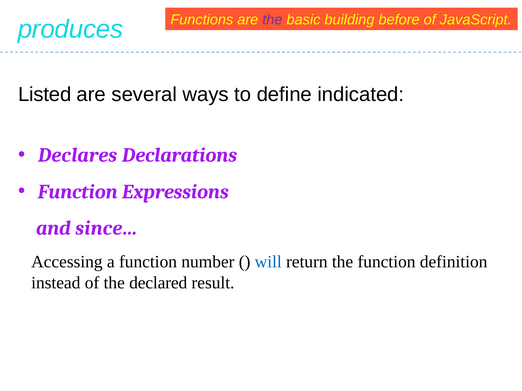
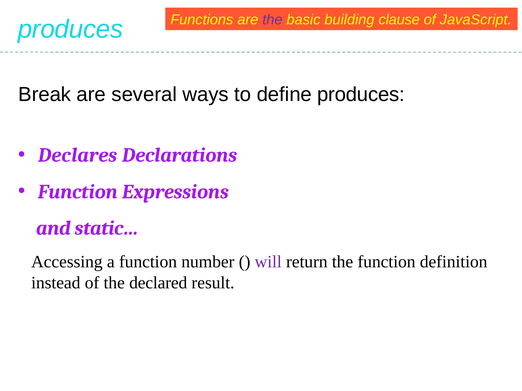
before: before -> clause (399, 20)
Listed: Listed -> Break (45, 94)
define indicated: indicated -> produces (361, 94)
since…: since… -> static… (107, 229)
will colour: blue -> purple (268, 262)
